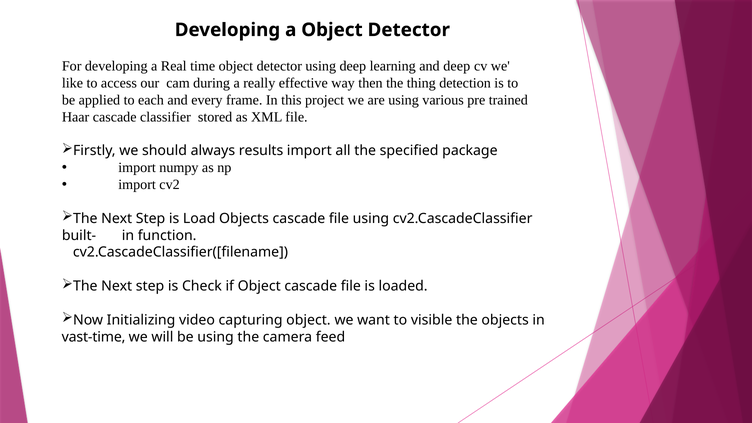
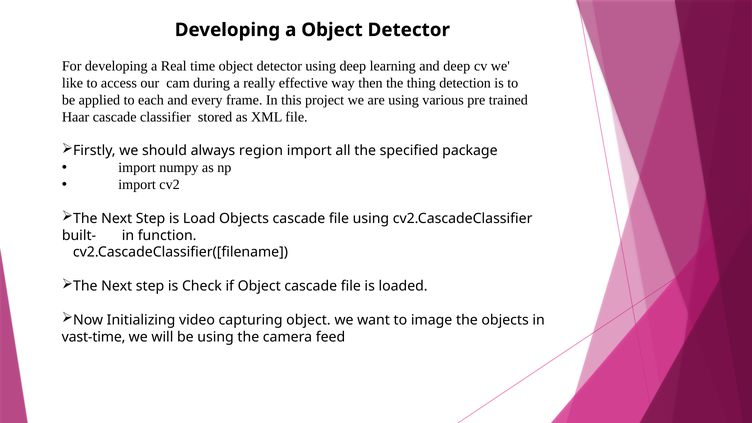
results: results -> region (261, 151)
visible: visible -> image (432, 320)
